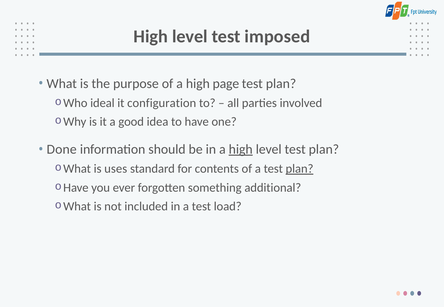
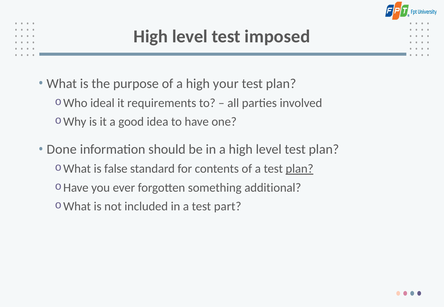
page: page -> your (226, 84)
configuration: configuration -> requirements (162, 103)
high underline: present -> none (241, 150)
uses: uses -> false (116, 169)
load: load -> part (228, 207)
